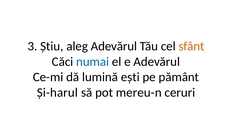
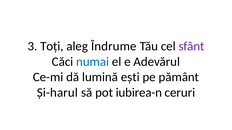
Știu: Știu -> Toți (52, 46)
aleg Adevărul: Adevărul -> Îndrume (114, 46)
sfânt colour: orange -> purple (191, 46)
mereu-n: mereu-n -> iubirea-n (139, 93)
